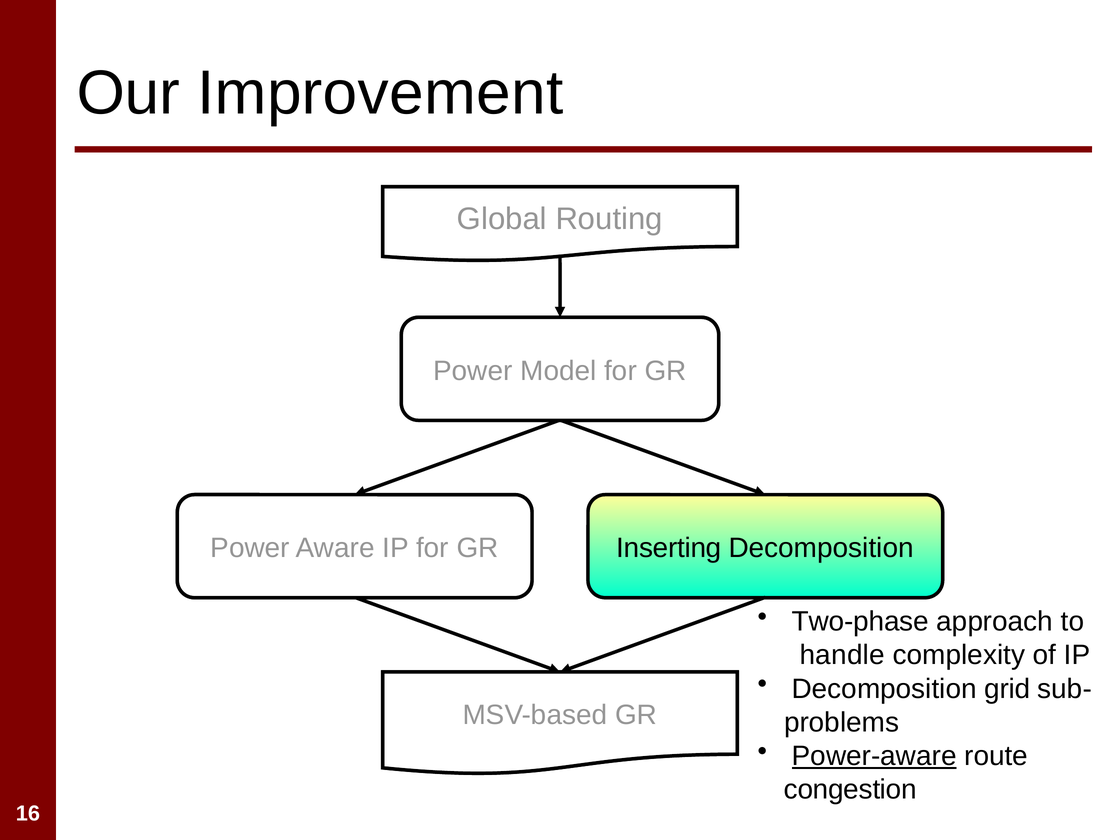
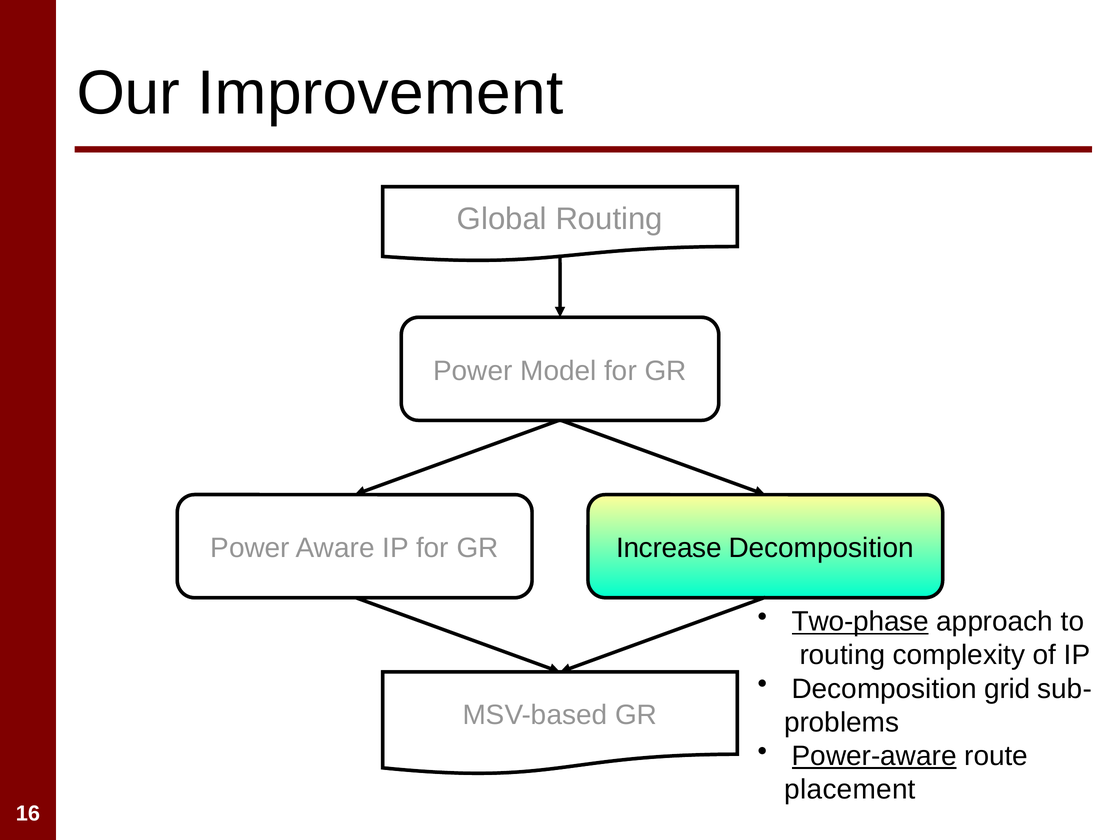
Inserting: Inserting -> Increase (669, 548)
Two-phase underline: none -> present (860, 622)
handle: handle -> routing (842, 655)
congestion: congestion -> placement (850, 790)
